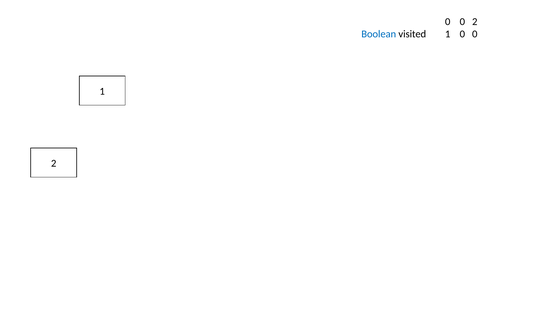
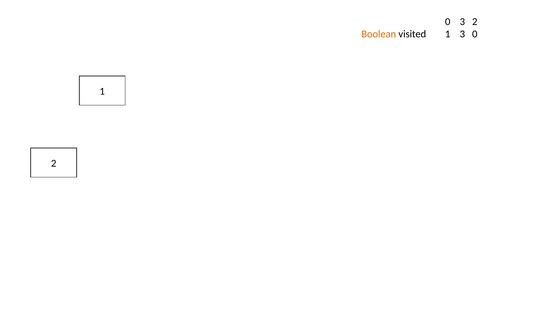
0: 0 -> 3 (462, 22)
Boolean colour: blue -> orange (379, 34)
1 0: 0 -> 3 (462, 34)
